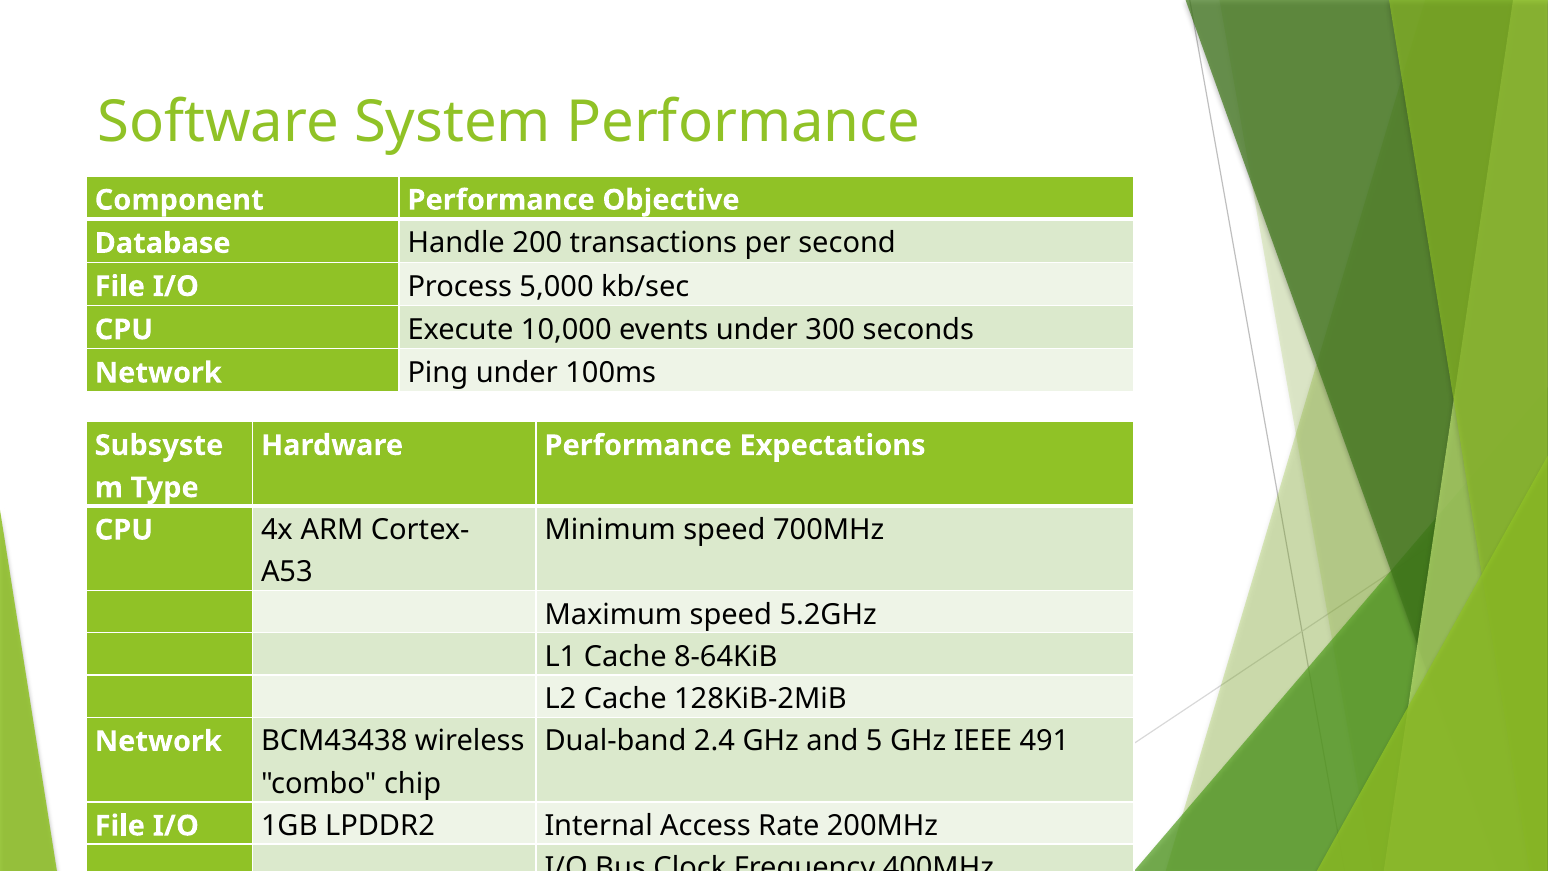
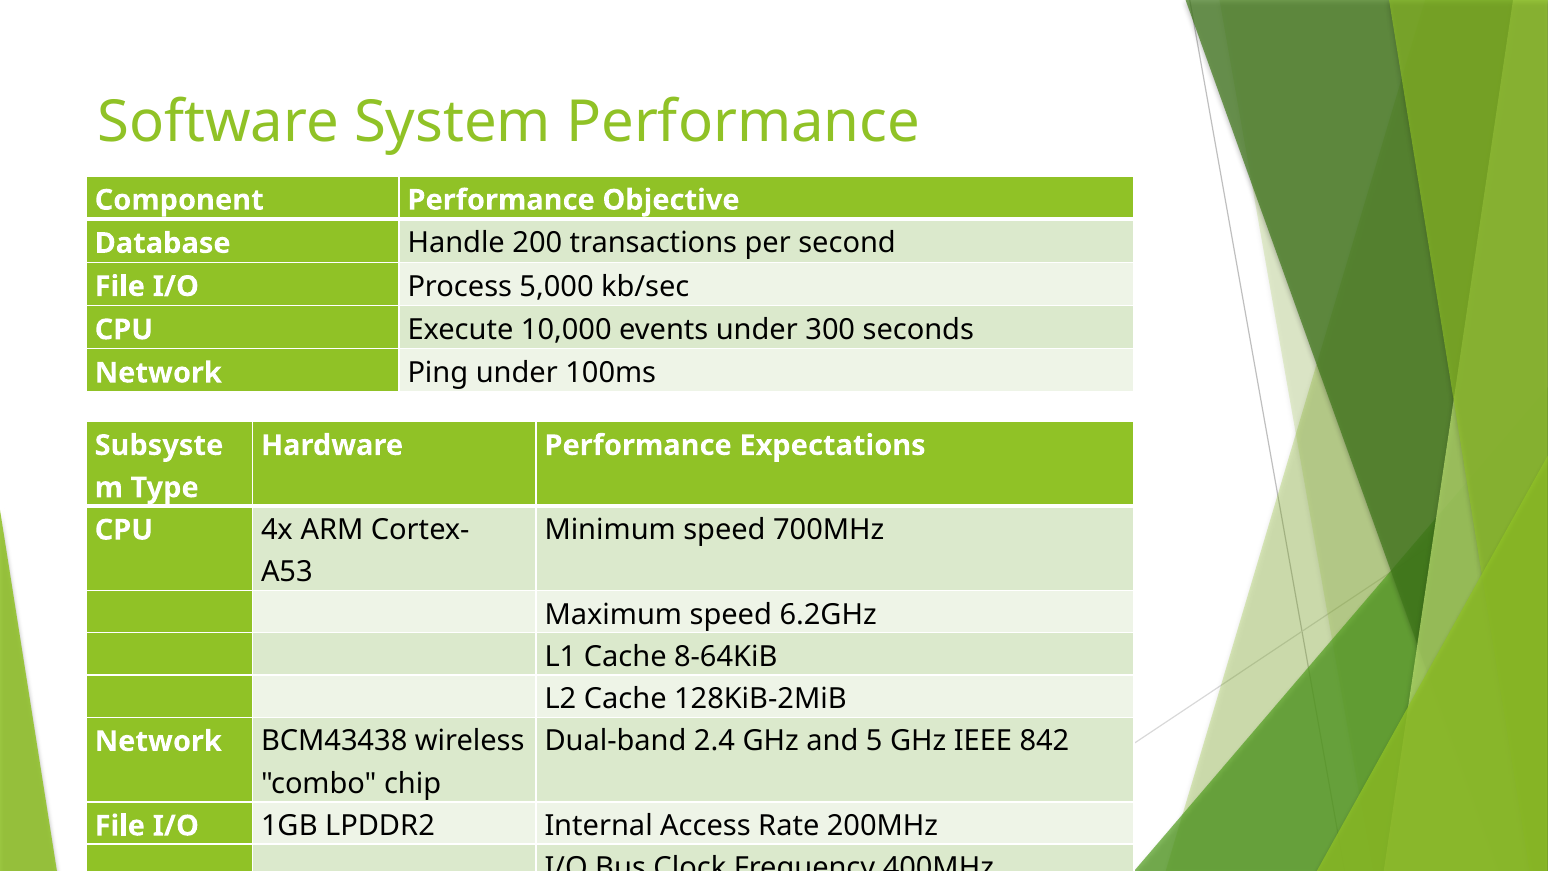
5.2GHz: 5.2GHz -> 6.2GHz (828, 614)
491: 491 -> 842 (1044, 741)
